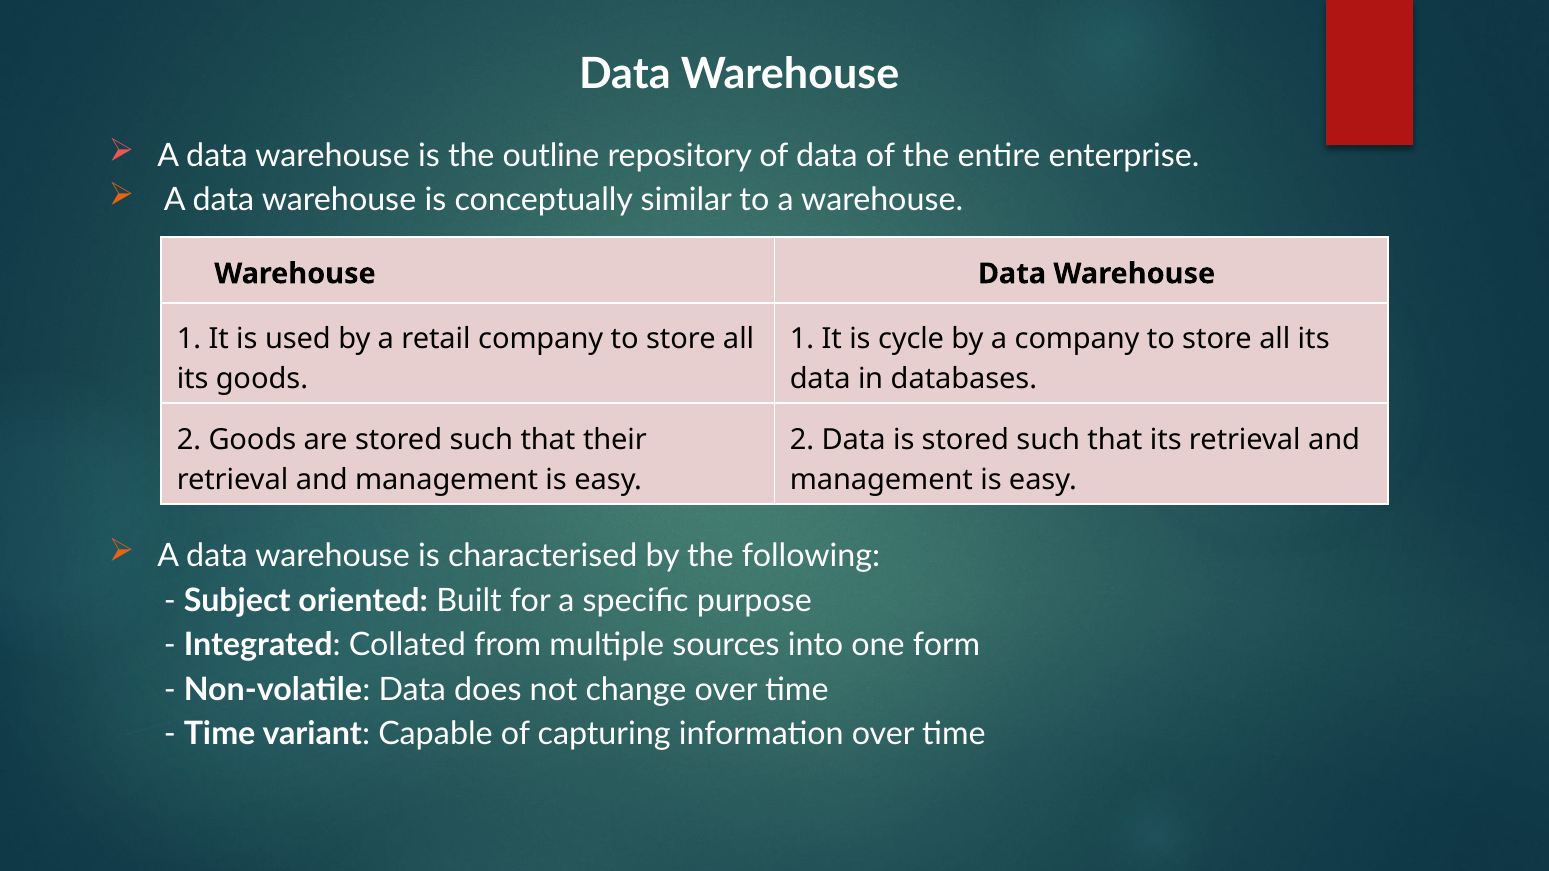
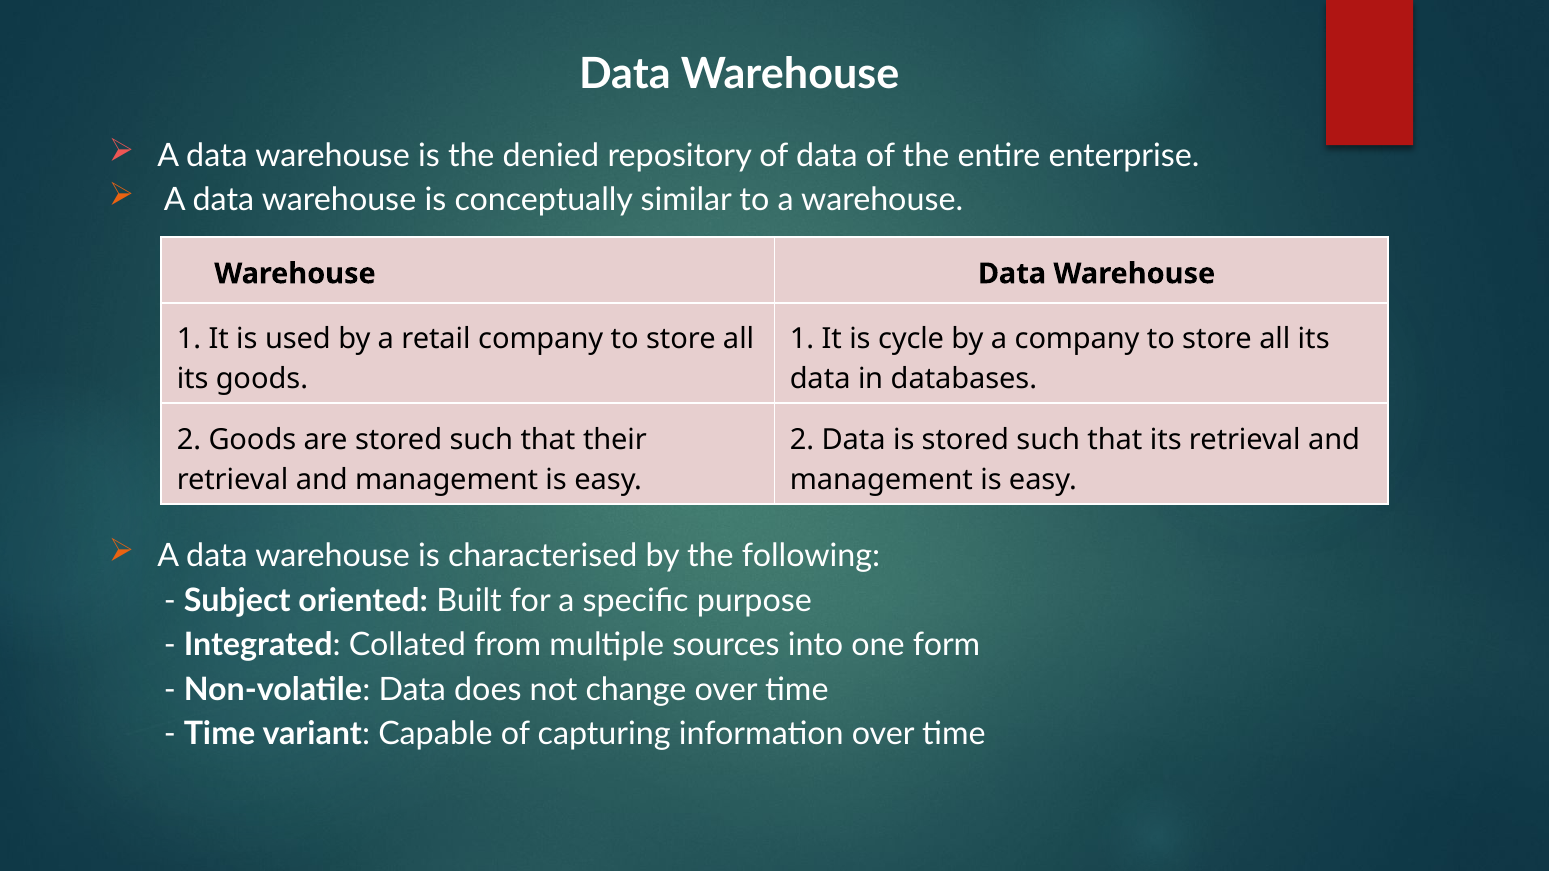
outline: outline -> denied (551, 156)
